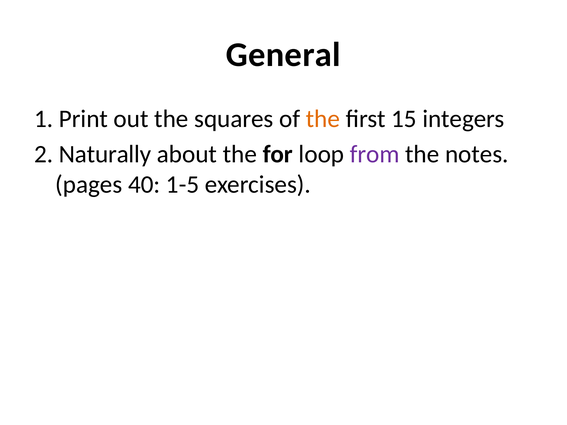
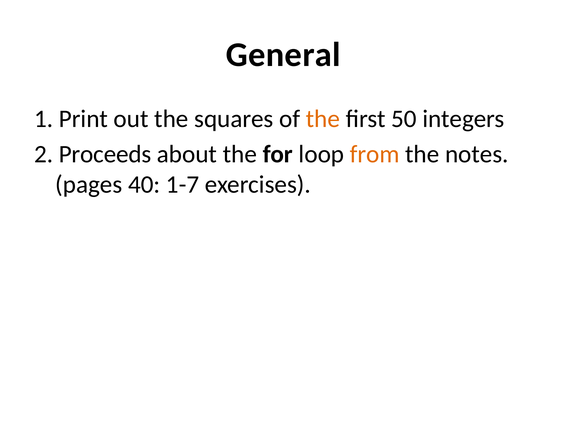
15: 15 -> 50 (404, 119)
Naturally: Naturally -> Proceeds (105, 154)
from colour: purple -> orange (375, 154)
1-5: 1-5 -> 1-7 (183, 184)
